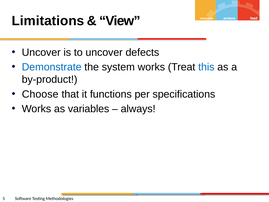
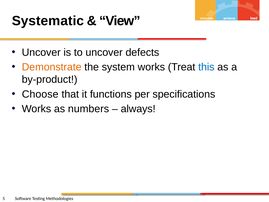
Limitations: Limitations -> Systematic (48, 21)
Demonstrate colour: blue -> orange (52, 67)
variables: variables -> numbers (88, 109)
